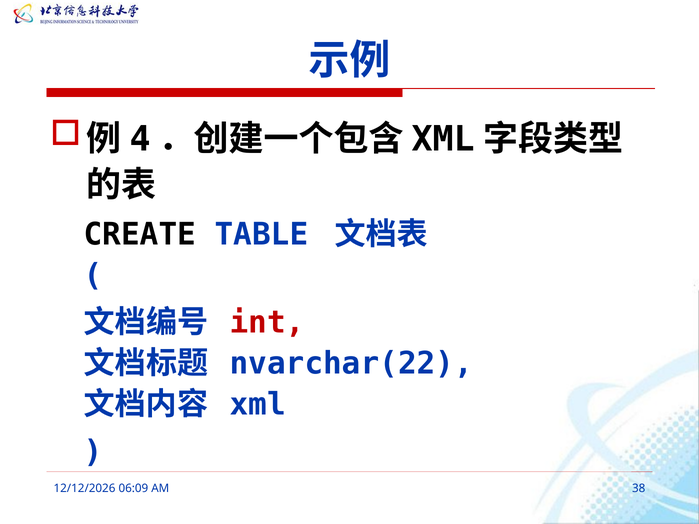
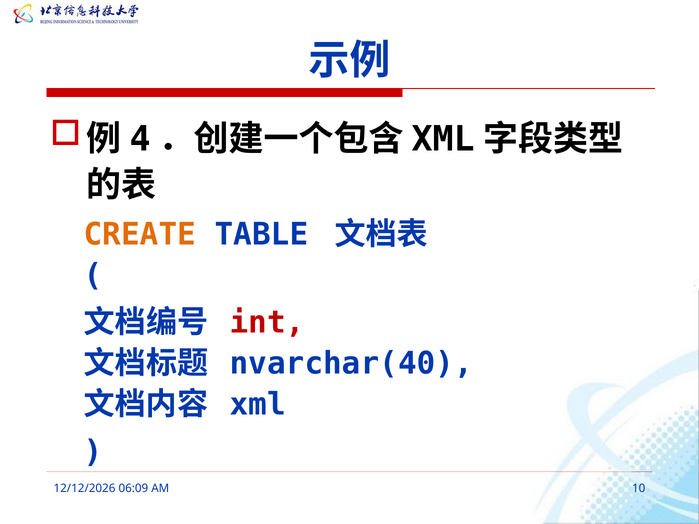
CREATE colour: black -> orange (140, 235)
nvarchar(22: nvarchar(22 -> nvarchar(40 (351, 364)
38: 38 -> 10 (639, 489)
